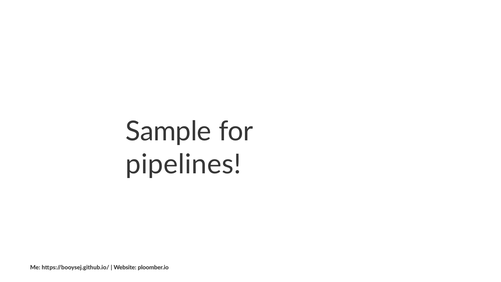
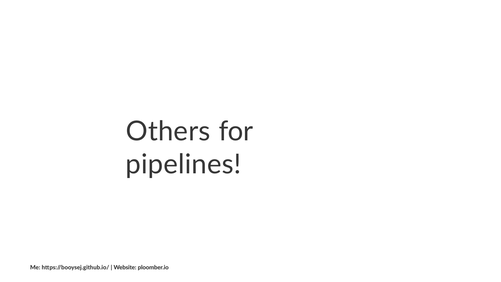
Sample: Sample -> Others (168, 131)
